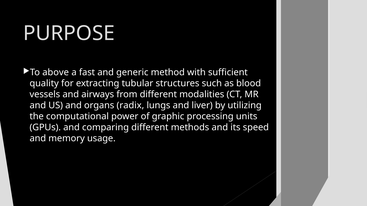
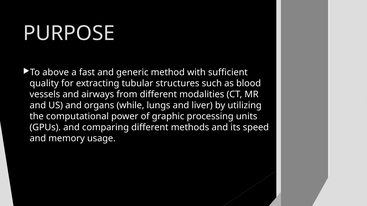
radix: radix -> while (130, 106)
